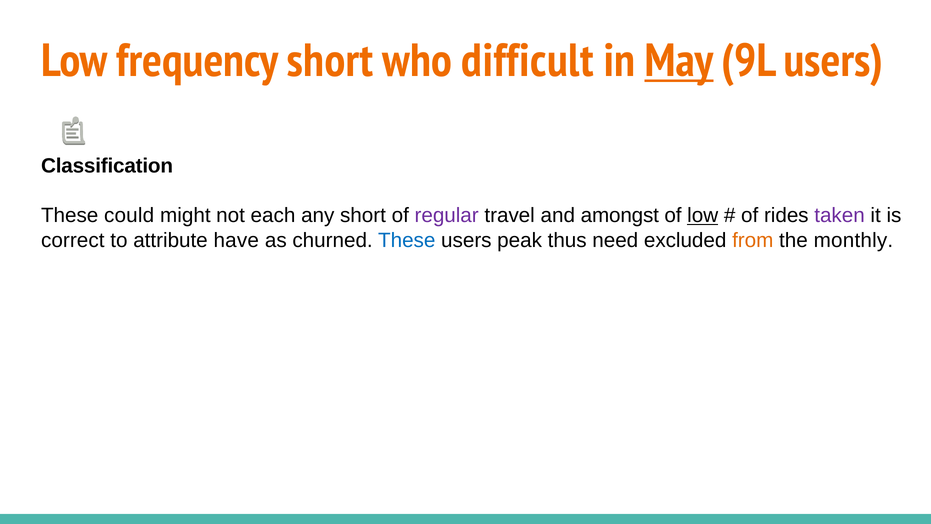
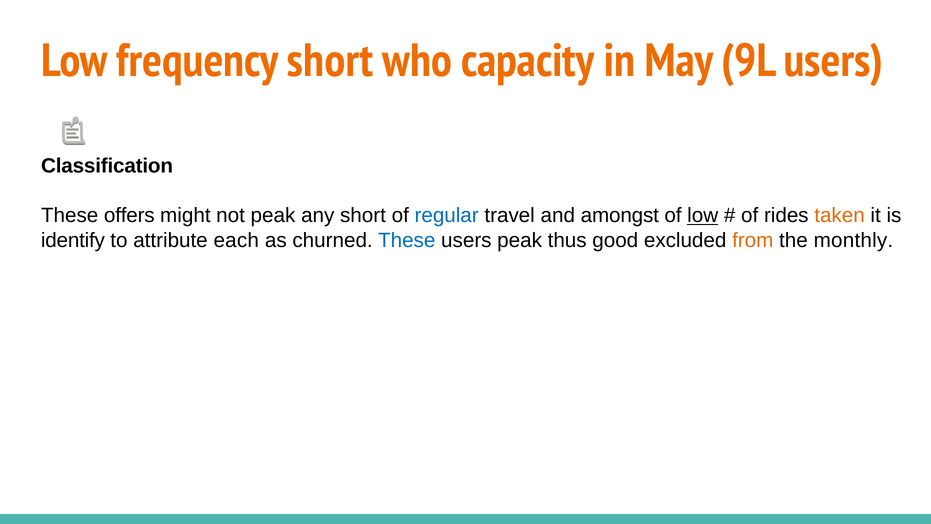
difficult: difficult -> capacity (528, 61)
May underline: present -> none (679, 61)
could: could -> offers (129, 215)
not each: each -> peak (273, 215)
regular colour: purple -> blue (447, 215)
taken colour: purple -> orange (840, 215)
correct: correct -> identify (73, 240)
have: have -> each (236, 240)
need: need -> good (615, 240)
